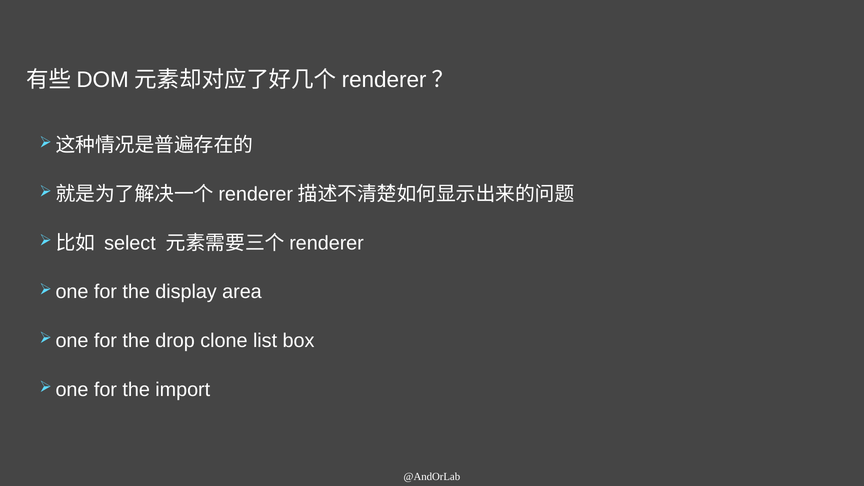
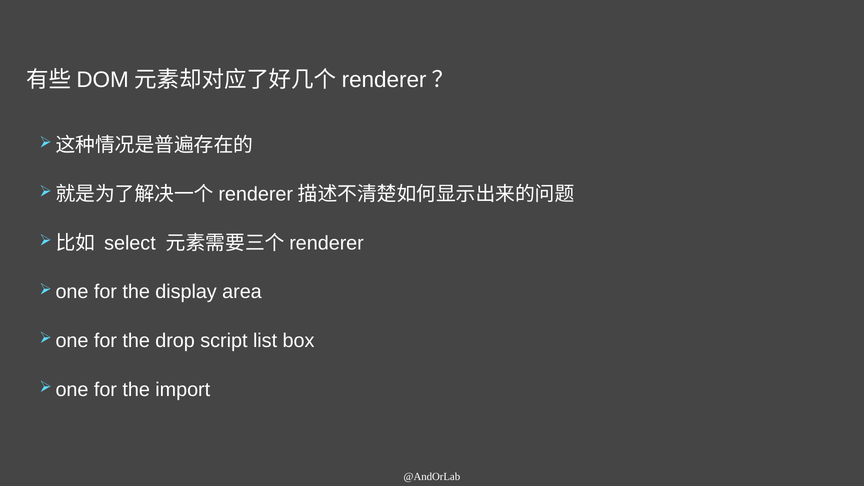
clone: clone -> script (224, 341)
